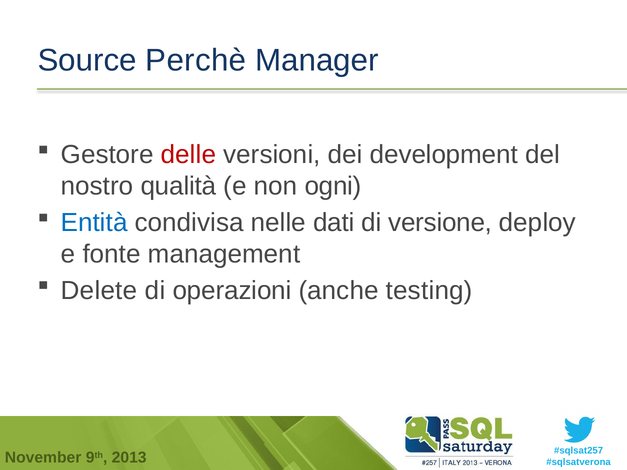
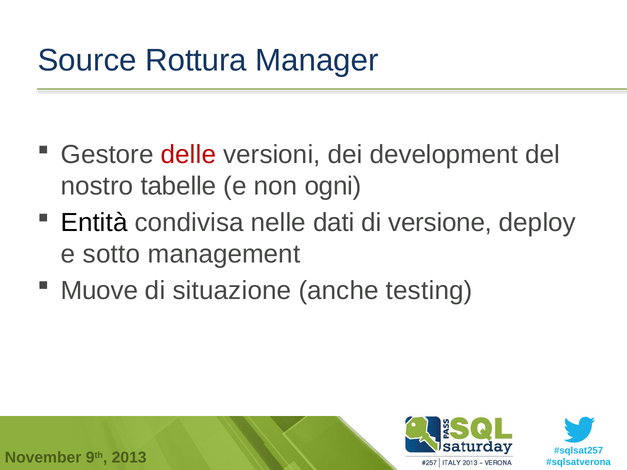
Perchè: Perchè -> Rottura (196, 60)
qualità: qualità -> tabelle (178, 186)
Entità colour: blue -> black (94, 223)
fonte: fonte -> sotto (111, 254)
Delete: Delete -> Muove (99, 291)
operazioni: operazioni -> situazione (232, 291)
